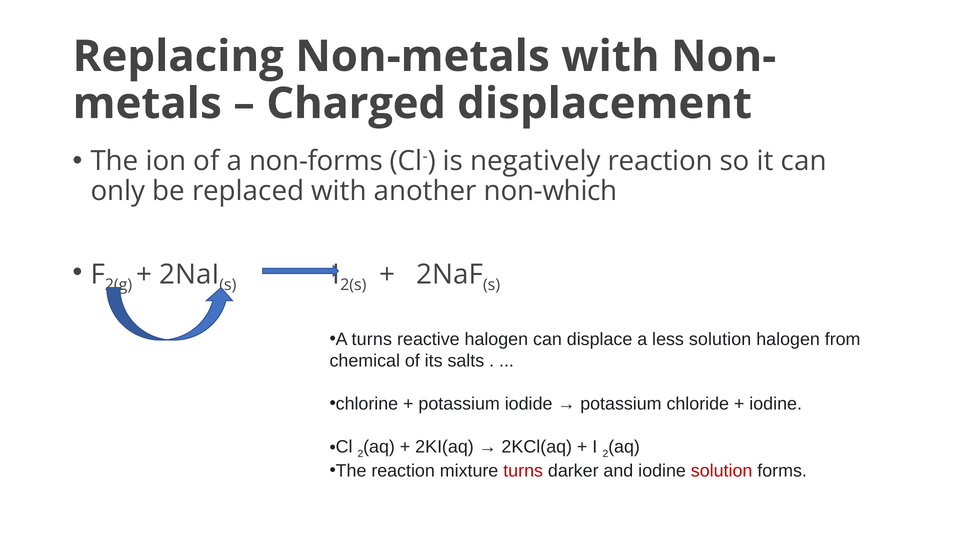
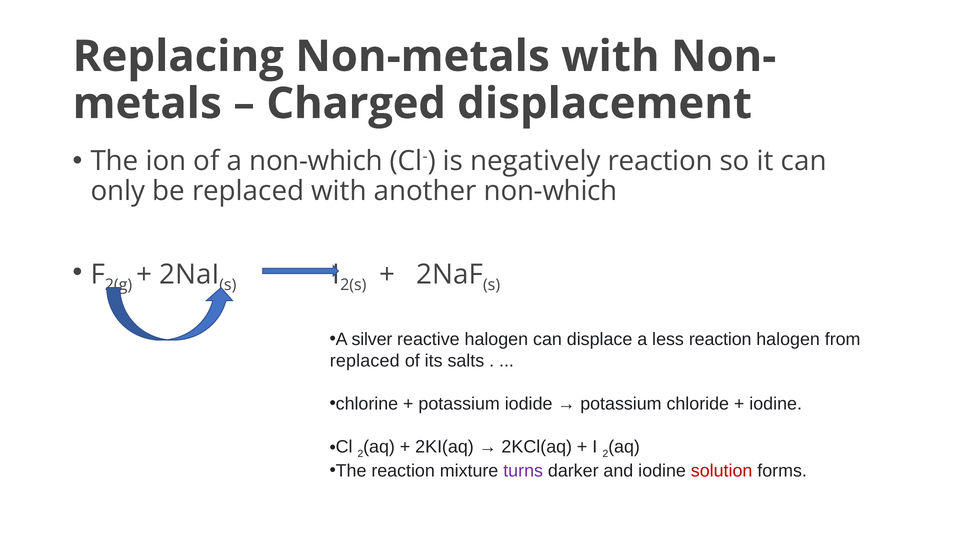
a non-forms: non-forms -> non-which (316, 161)
A turns: turns -> silver (372, 340)
less solution: solution -> reaction (720, 340)
chemical: chemical -> replaced (365, 361)
turns colour: red -> purple (523, 471)
